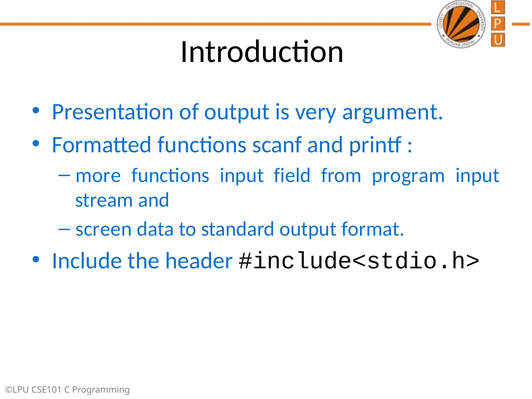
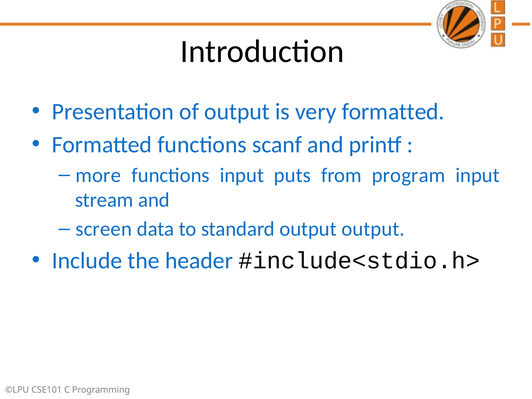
very argument: argument -> formatted (393, 112)
field: field -> puts (292, 175)
output format: format -> output (373, 229)
